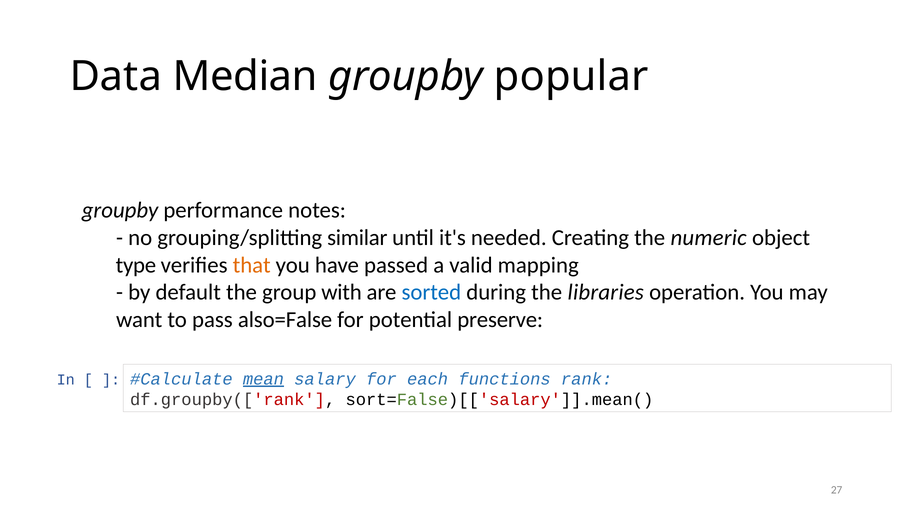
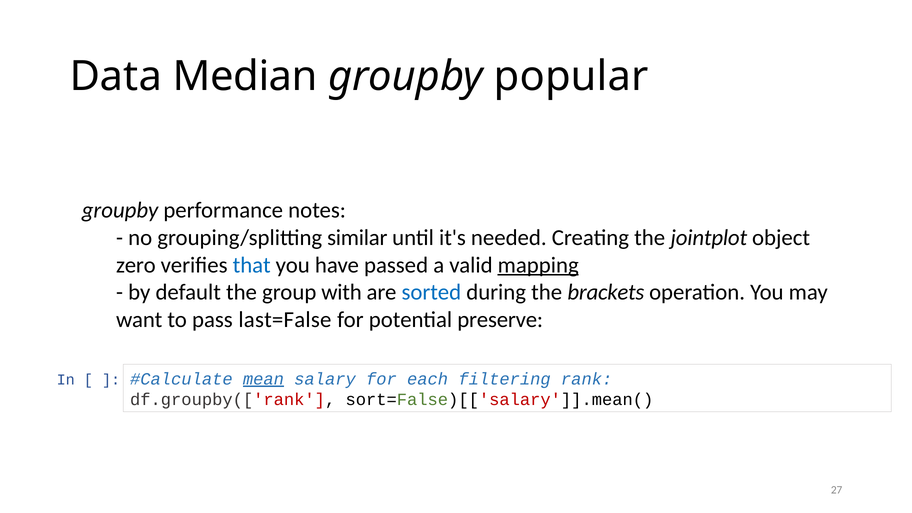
numeric: numeric -> jointplot (709, 238)
type: type -> zero (136, 265)
that colour: orange -> blue (252, 265)
mapping underline: none -> present (538, 265)
libraries: libraries -> brackets (606, 292)
also=False: also=False -> last=False (285, 320)
functions: functions -> filtering (505, 379)
